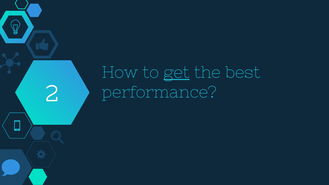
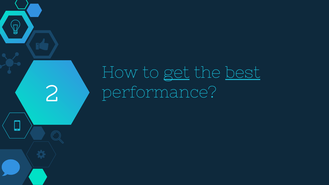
best underline: none -> present (243, 72)
